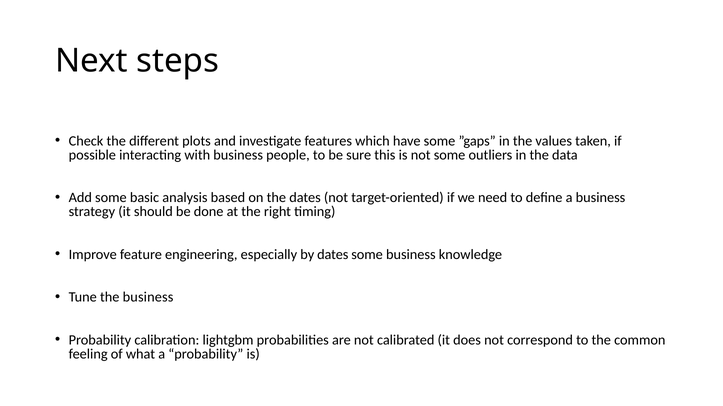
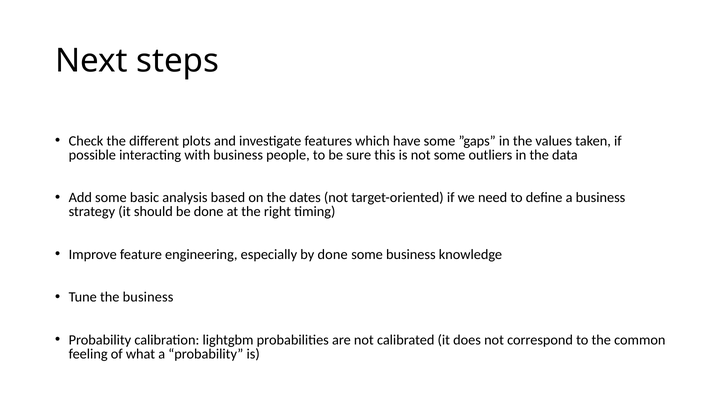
by dates: dates -> done (333, 255)
